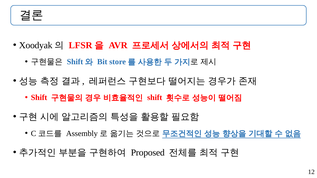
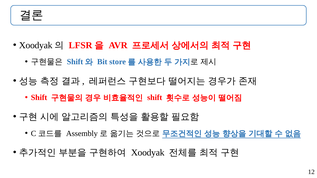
Proposed: Proposed -> Xoodyak (148, 153)
